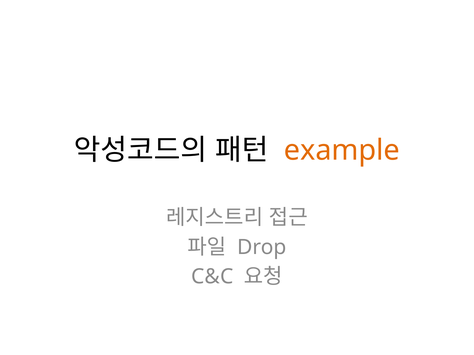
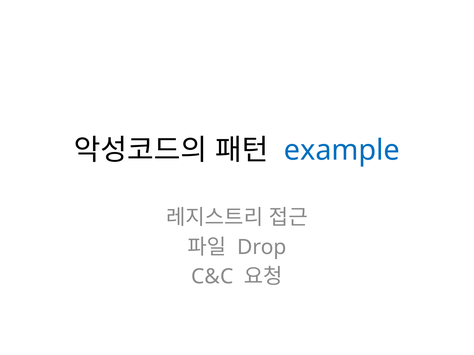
example colour: orange -> blue (342, 151)
